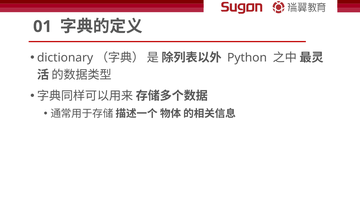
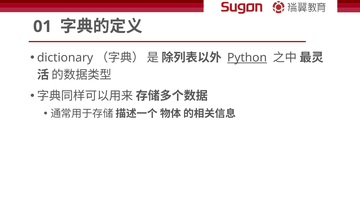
Python underline: none -> present (247, 58)
